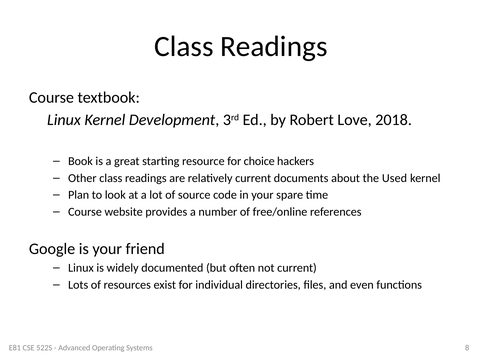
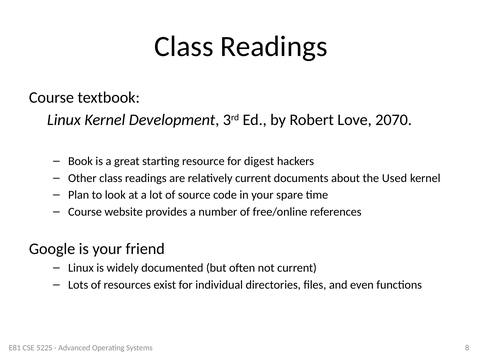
2018: 2018 -> 2070 (394, 120)
choice: choice -> digest (259, 161)
